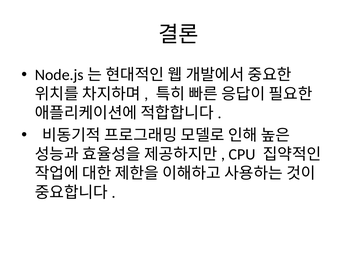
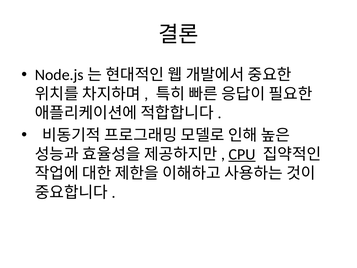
CPU underline: none -> present (242, 154)
